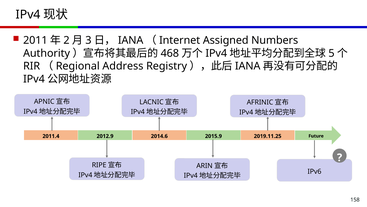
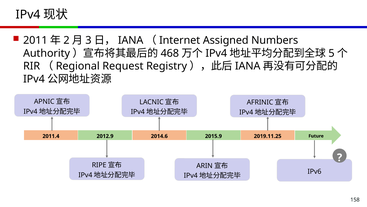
Address: Address -> Request (123, 66)
